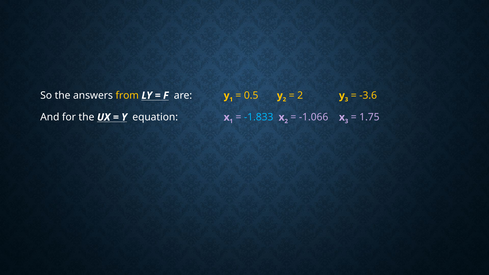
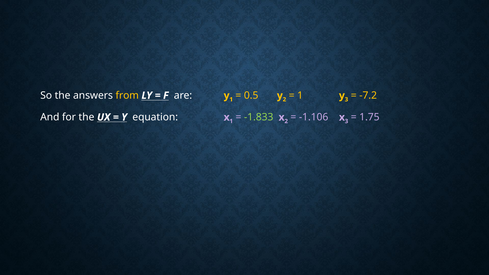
2: 2 -> 1 (300, 95)
-3.6: -3.6 -> -7.2 (368, 95)
-1.833 colour: light blue -> light green (259, 117)
-1.066: -1.066 -> -1.106 (314, 117)
